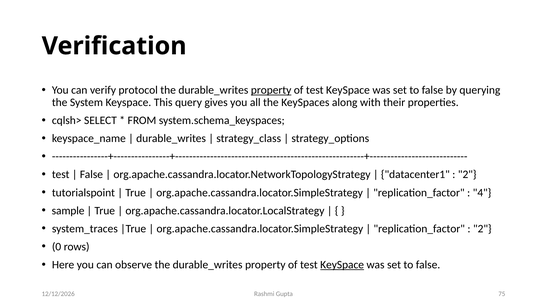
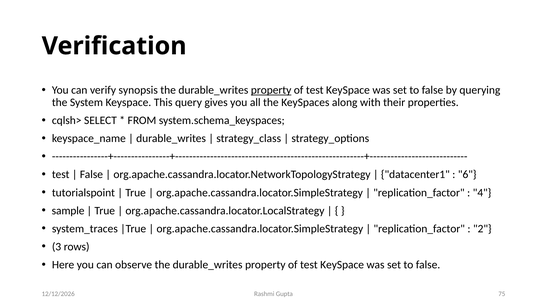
protocol: protocol -> synopsis (138, 90)
2: 2 -> 6 (467, 174)
0: 0 -> 3 (57, 246)
KeySpace underline: present -> none (342, 264)
